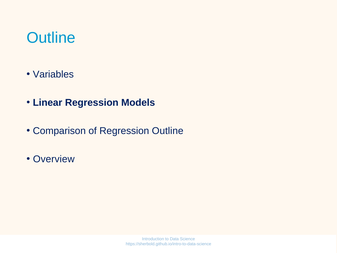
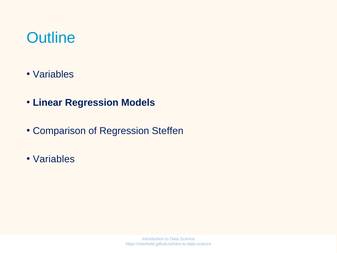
Regression Outline: Outline -> Steffen (168, 131)
Overview: Overview -> Variables (54, 159)
